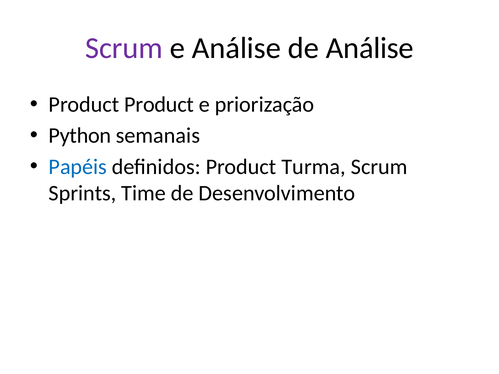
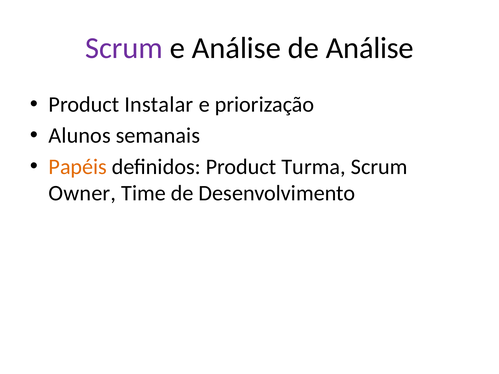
Product Product: Product -> Instalar (159, 105)
Python: Python -> Alunos (80, 136)
Papéis colour: blue -> orange (78, 167)
Sprints: Sprints -> Owner (82, 193)
